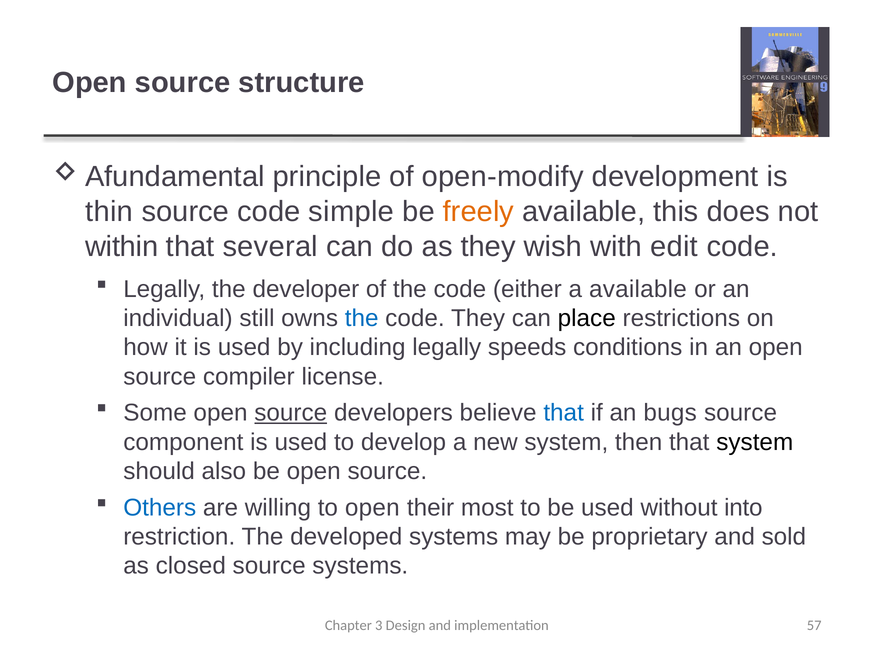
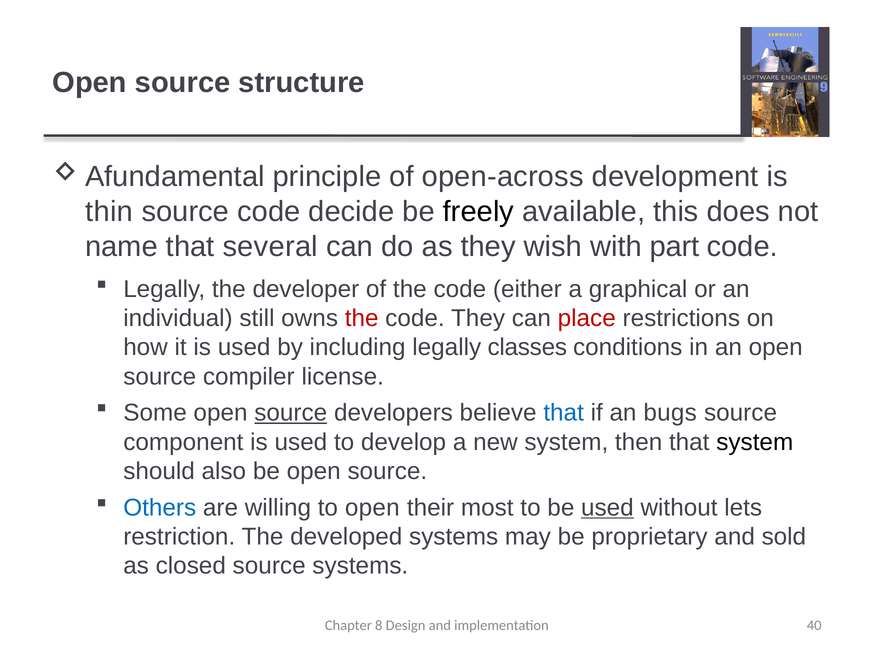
open-modify: open-modify -> open-across (503, 177)
simple: simple -> decide (351, 212)
freely colour: orange -> black (478, 212)
within: within -> name (122, 247)
edit: edit -> part (674, 247)
a available: available -> graphical (638, 289)
the colour: blue -> red (362, 318)
place colour: black -> red (587, 318)
speeds: speeds -> classes (527, 348)
used underline: none -> present (607, 508)
into: into -> lets (743, 508)
3: 3 -> 8 (379, 626)
57: 57 -> 40 (814, 626)
